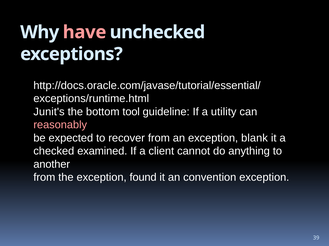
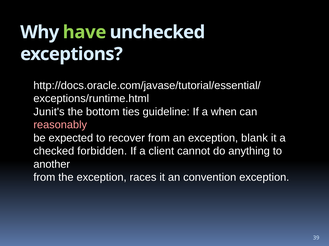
have colour: pink -> light green (85, 32)
tool: tool -> ties (131, 112)
utility: utility -> when (224, 112)
examined: examined -> forbidden (102, 152)
found: found -> races (143, 178)
